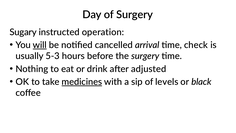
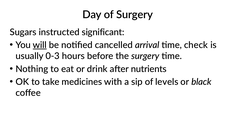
Sugary: Sugary -> Sugars (23, 32)
operation: operation -> significant (103, 32)
5-3: 5-3 -> 0-3 (53, 56)
adjusted: adjusted -> nutrients (149, 69)
medicines underline: present -> none (82, 82)
